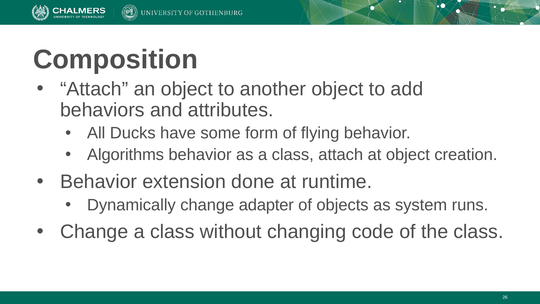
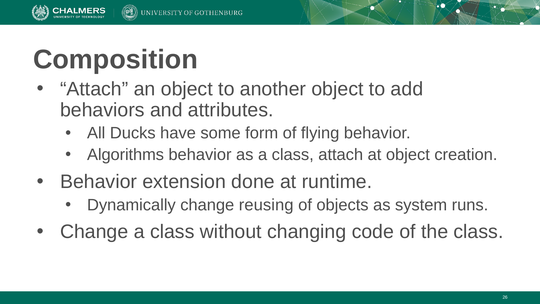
adapter: adapter -> reusing (266, 205)
